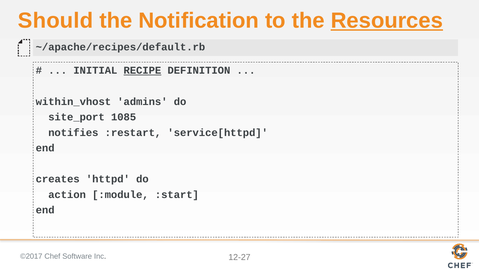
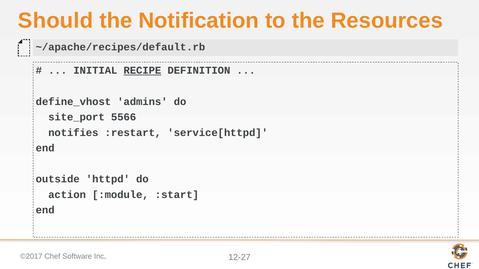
Resources underline: present -> none (387, 21)
within_vhost: within_vhost -> define_vhost (73, 102)
1085: 1085 -> 5566 (124, 117)
creates: creates -> outside (58, 179)
